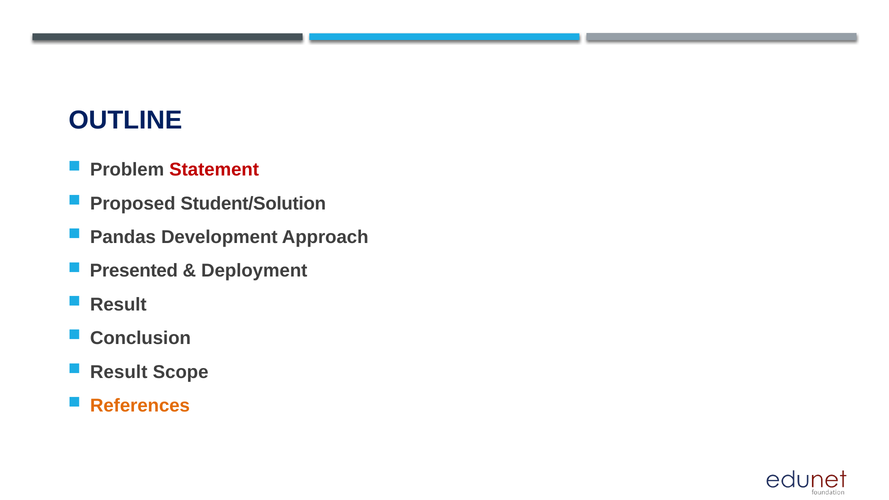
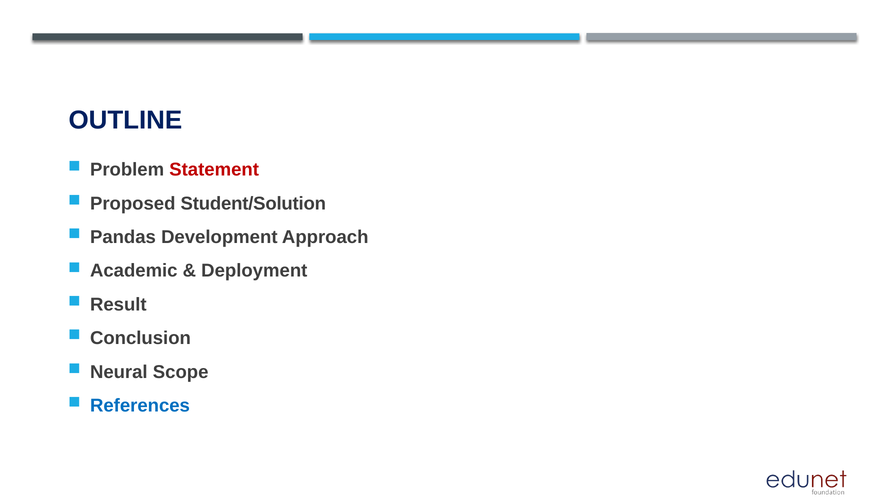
Presented: Presented -> Academic (134, 271)
Result: Result -> Neural (119, 372)
References colour: orange -> blue (140, 406)
